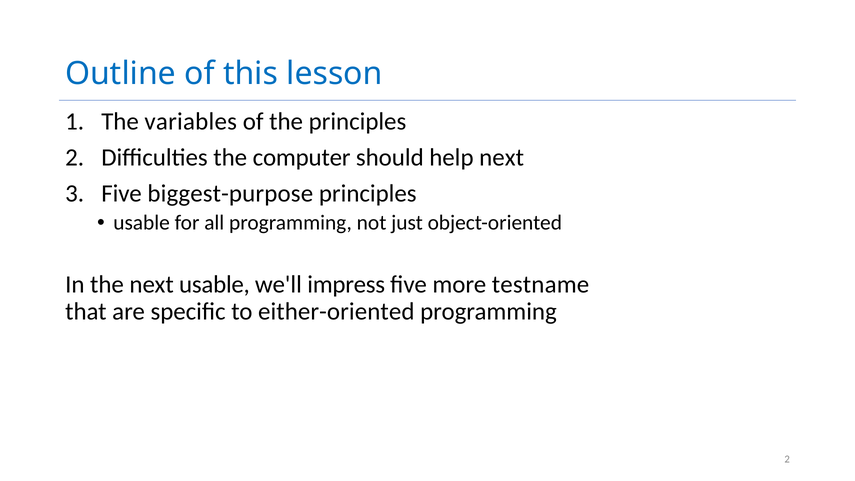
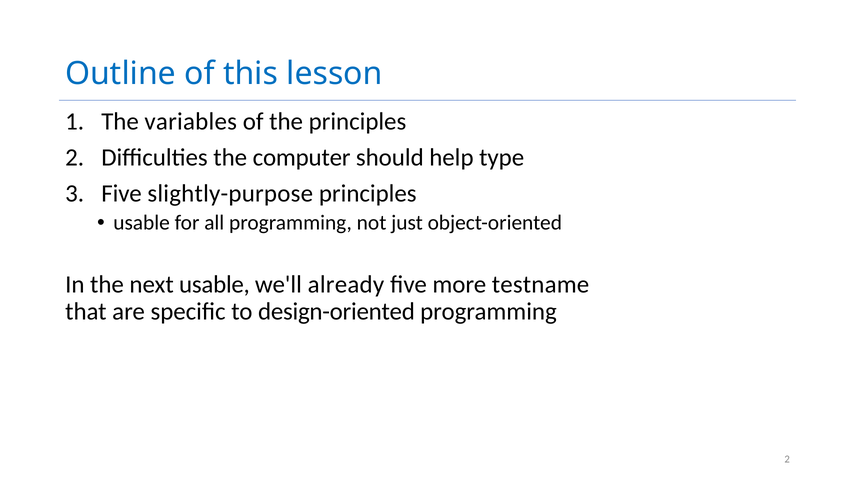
help next: next -> type (502, 158)
biggest-purpose: biggest-purpose -> slightly-purpose (230, 193)
impress: impress -> already (346, 284)
either-oriented: either-oriented -> design-oriented (336, 311)
